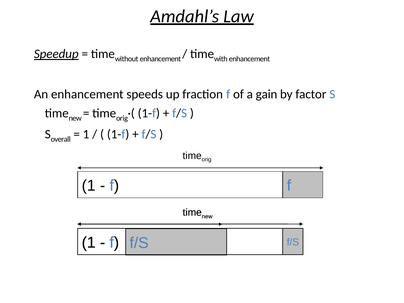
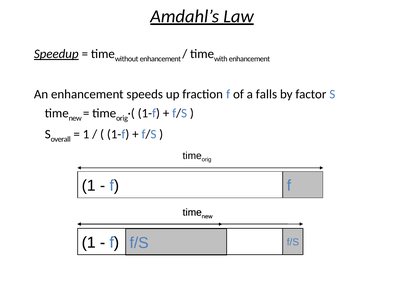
gain: gain -> falls (266, 94)
